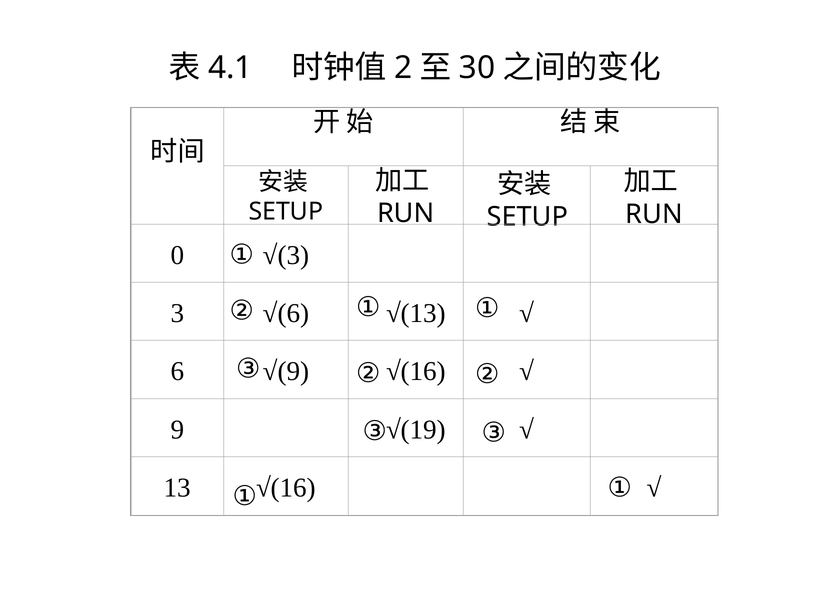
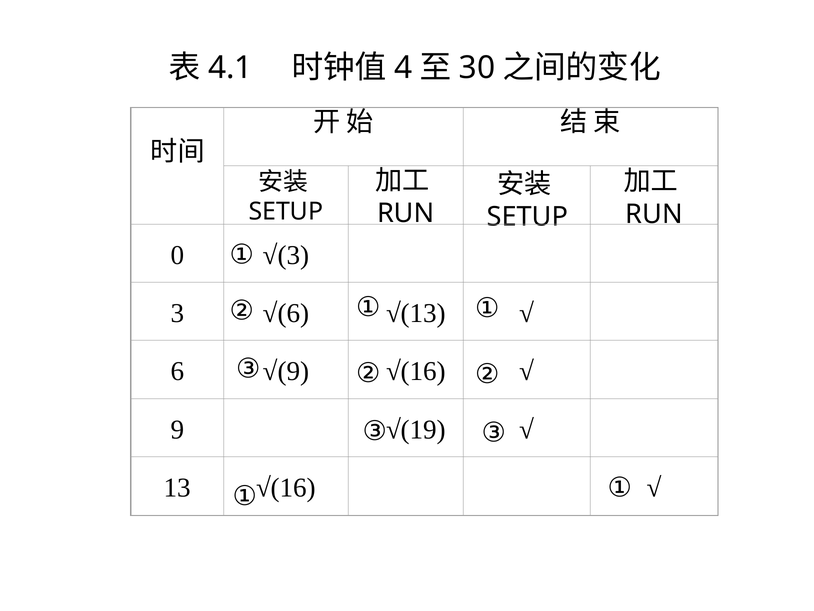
2: 2 -> 4 (403, 68)
